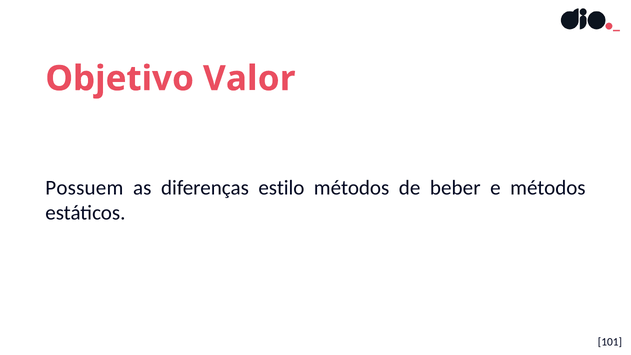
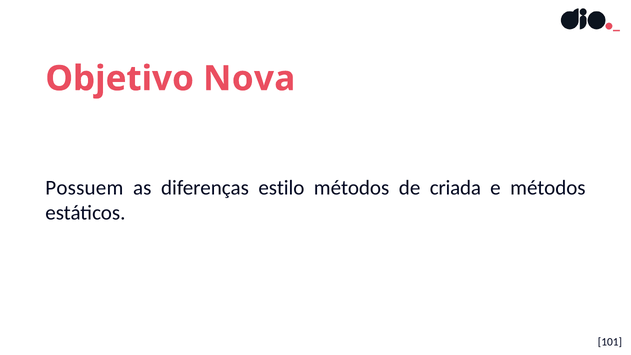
Valor: Valor -> Nova (249, 79)
beber: beber -> criada (455, 188)
